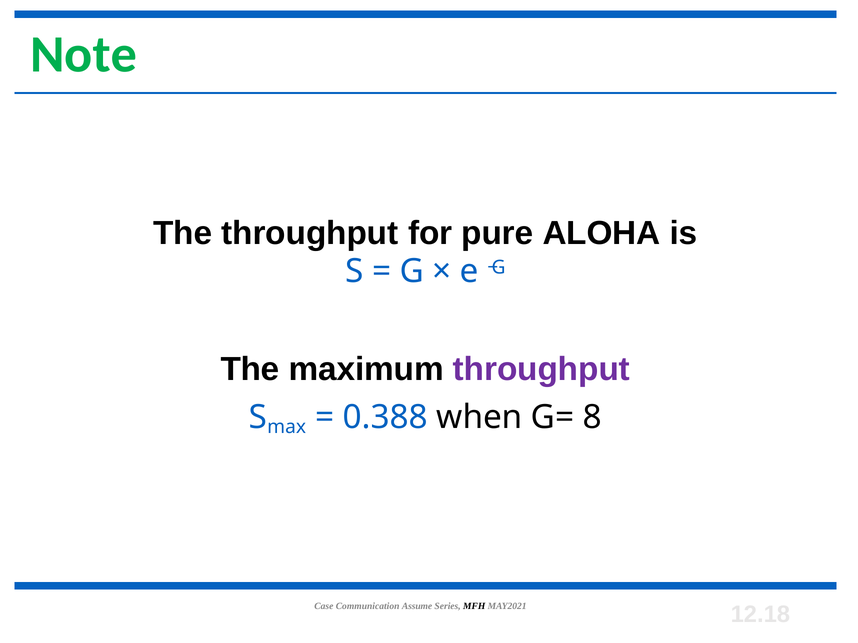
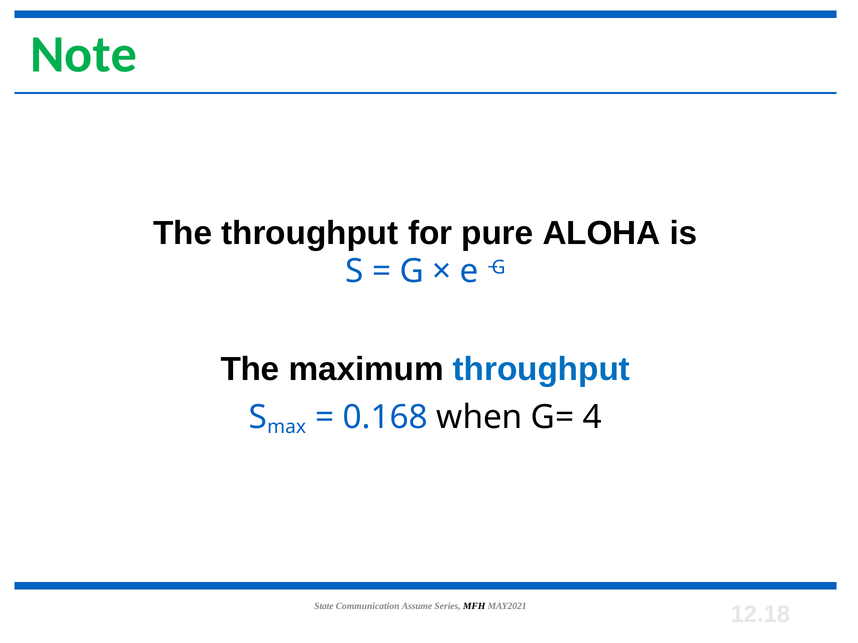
throughput colour: purple -> blue (541, 370)
0.388: 0.388 -> 0.168 (385, 418)
8: 8 -> 4 (592, 418)
Case: Case -> State (324, 606)
